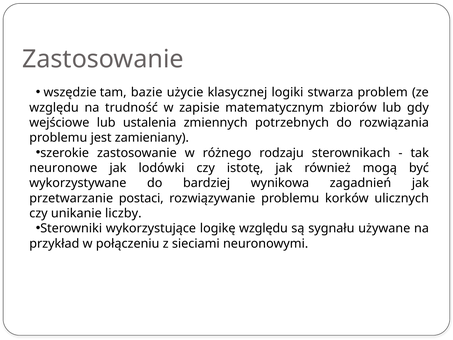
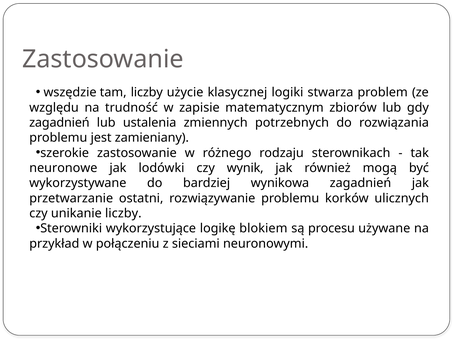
tam bazie: bazie -> liczby (147, 92)
wejściowe: wejściowe -> zagadnień (59, 123)
istotę: istotę -> wynik (245, 168)
postaci: postaci -> ostatni (141, 198)
logikę względu: względu -> blokiem (263, 228)
sygnału: sygnału -> procesu (331, 228)
